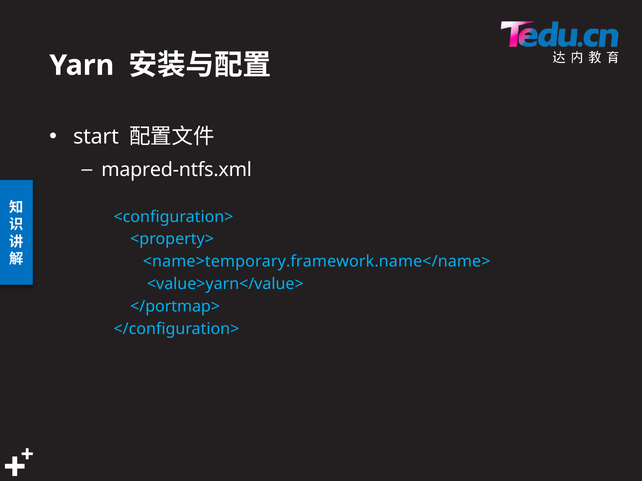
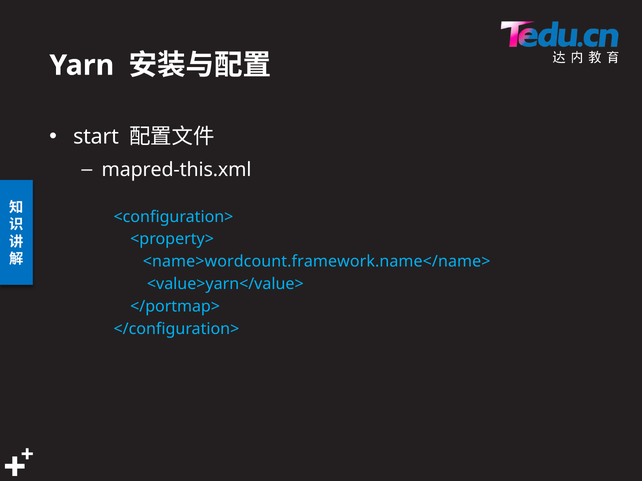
mapred-ntfs.xml: mapred-ntfs.xml -> mapred-this.xml (177, 170)
<name>temporary.framework.name</name>: <name>temporary.framework.name</name> -> <name>wordcount.framework.name</name> (317, 262)
